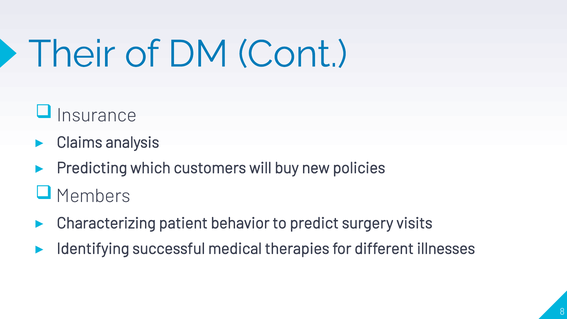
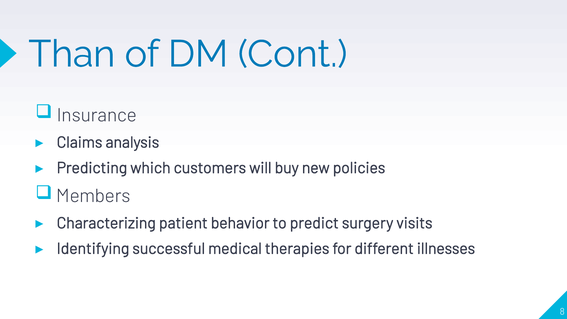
Their: Their -> Than (72, 54)
